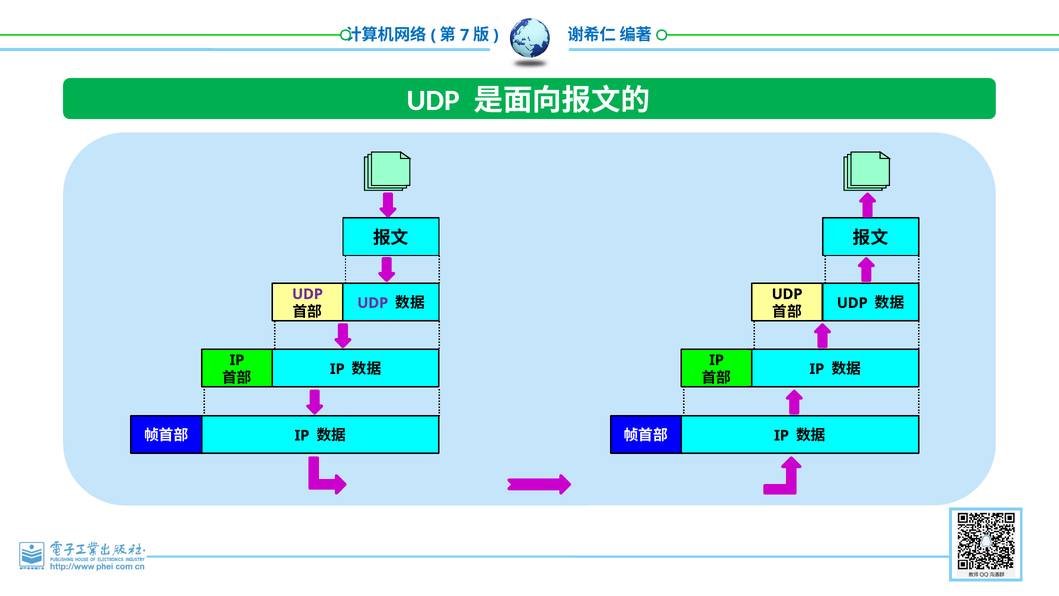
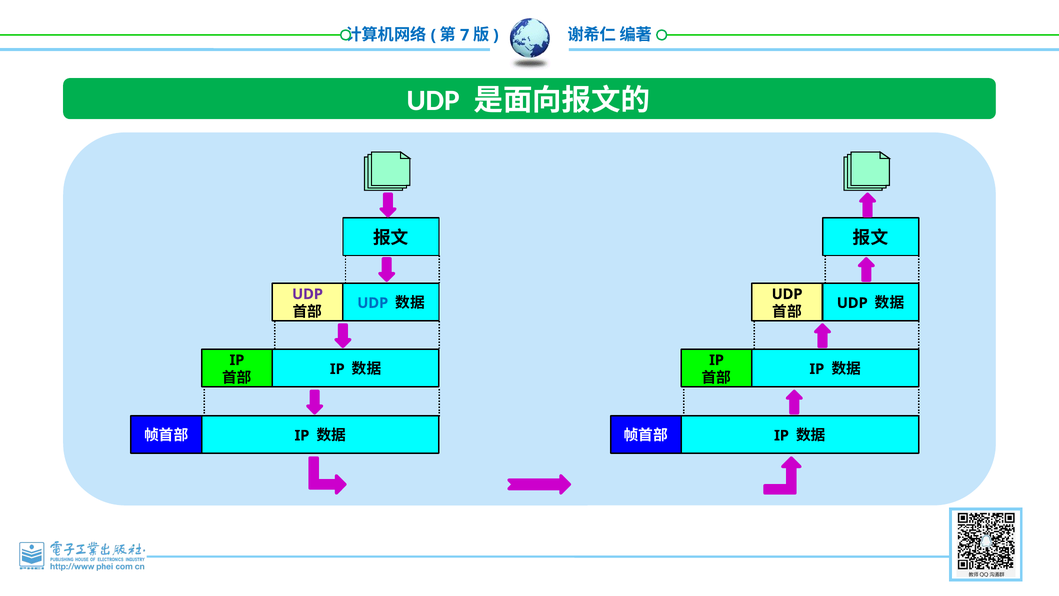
UDP colour: purple -> blue (373, 303)
